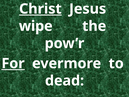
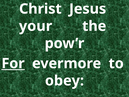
Christ underline: present -> none (40, 9)
wipe: wipe -> your (36, 26)
dead: dead -> obey (64, 80)
